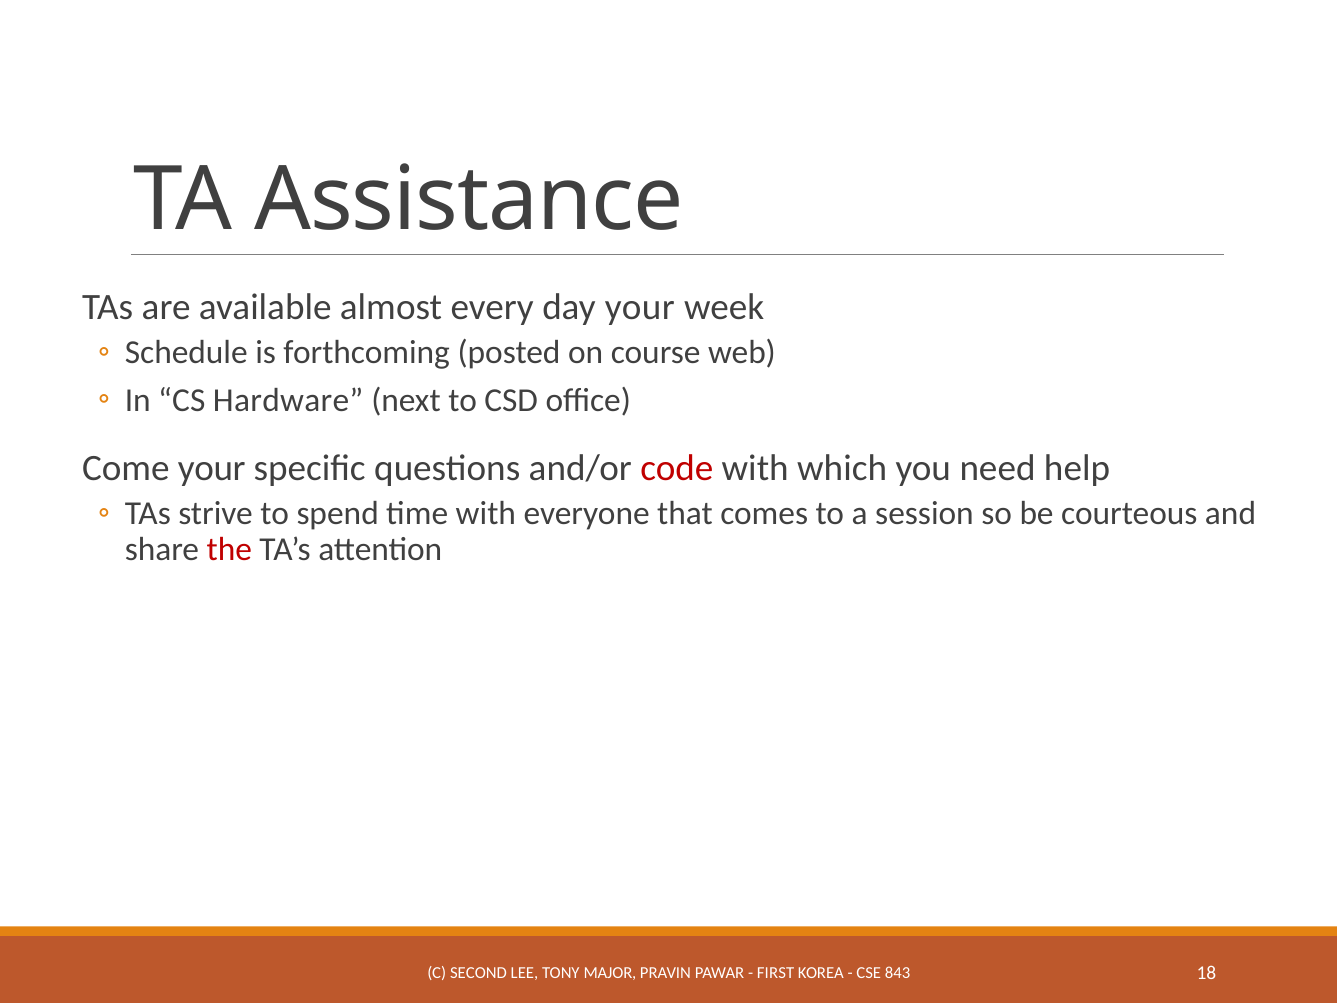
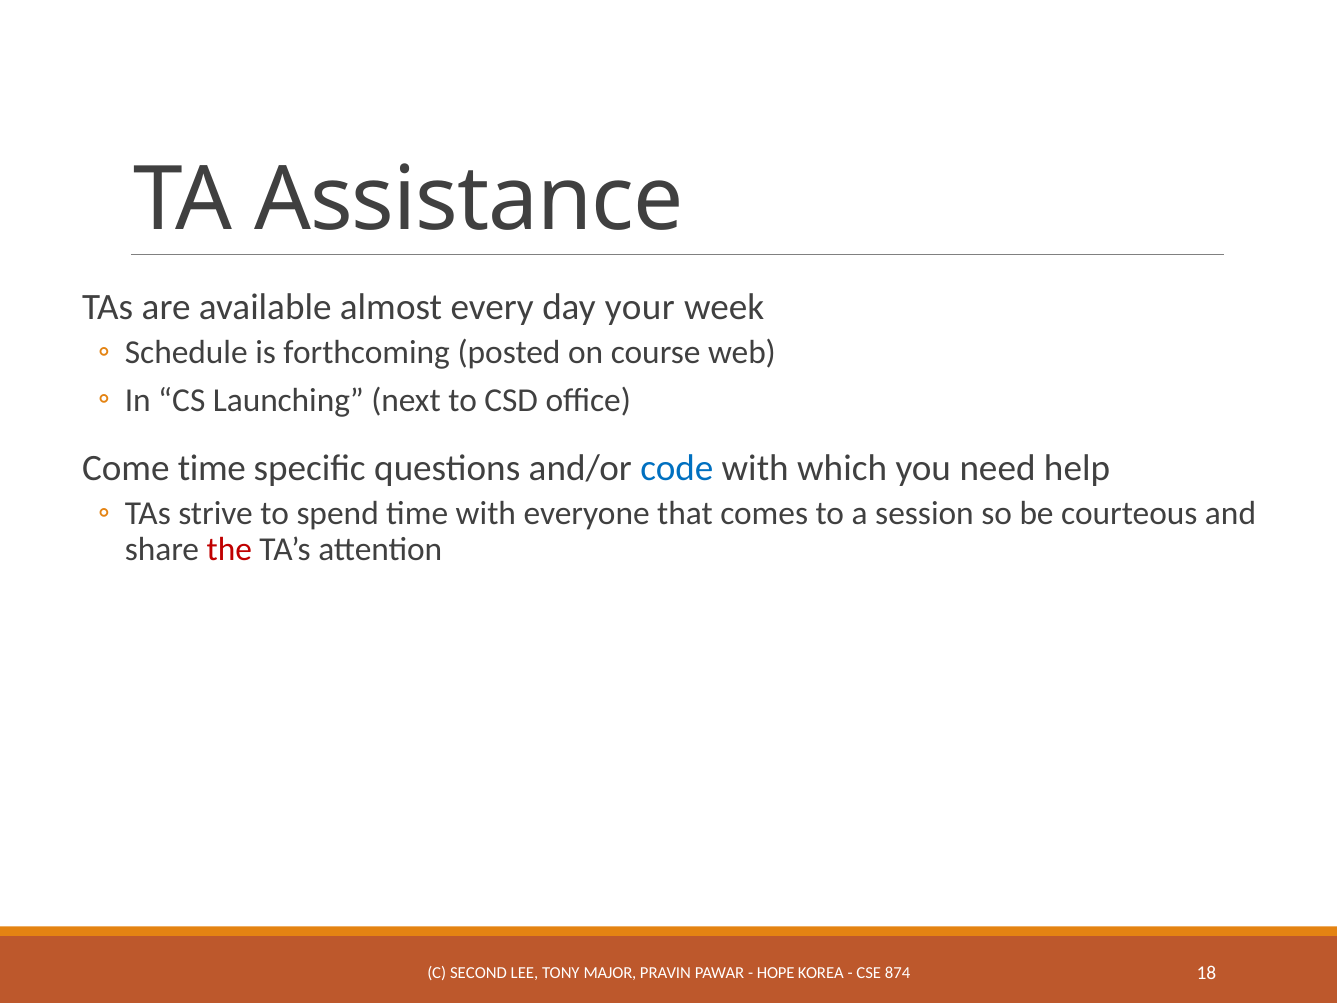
Hardware: Hardware -> Launching (288, 400)
Come your: your -> time (212, 468)
code colour: red -> blue (677, 468)
FIRST: FIRST -> HOPE (776, 972)
843: 843 -> 874 (898, 972)
